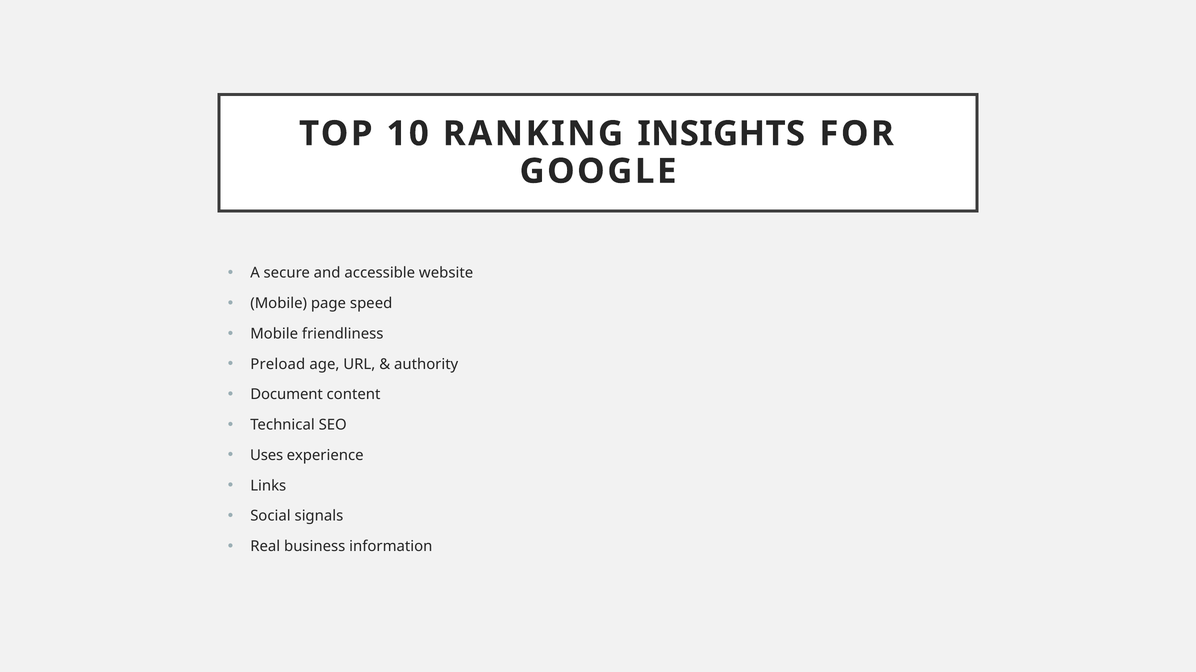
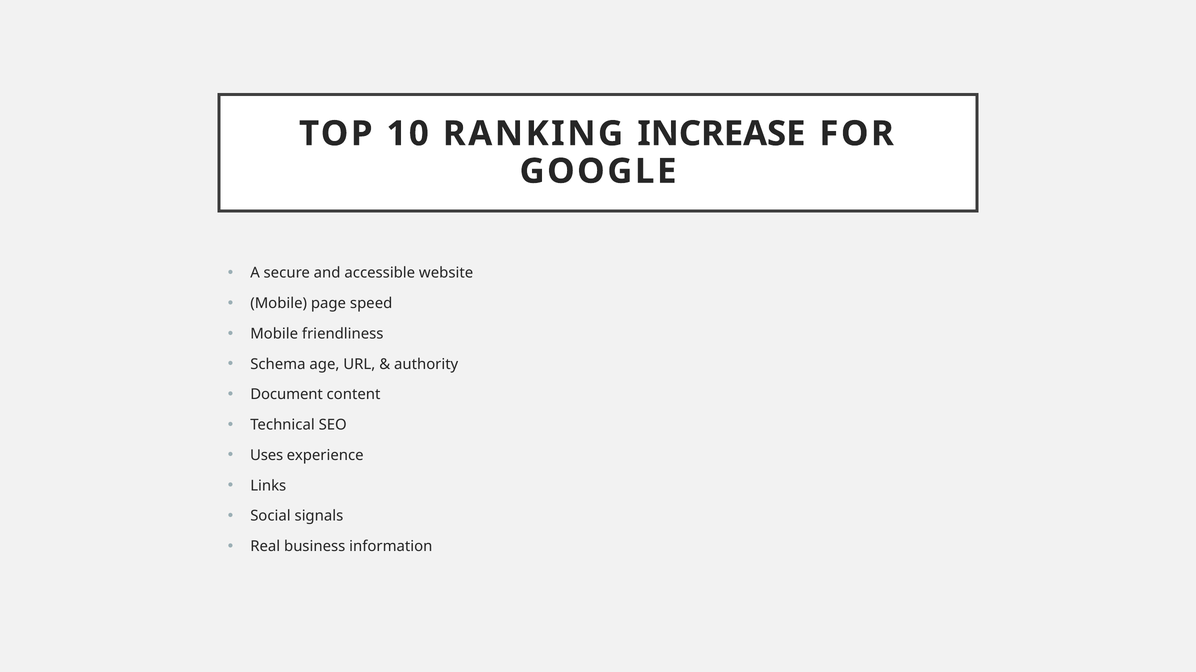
INSIGHTS: INSIGHTS -> INCREASE (721, 134)
Preload: Preload -> Schema (278, 364)
